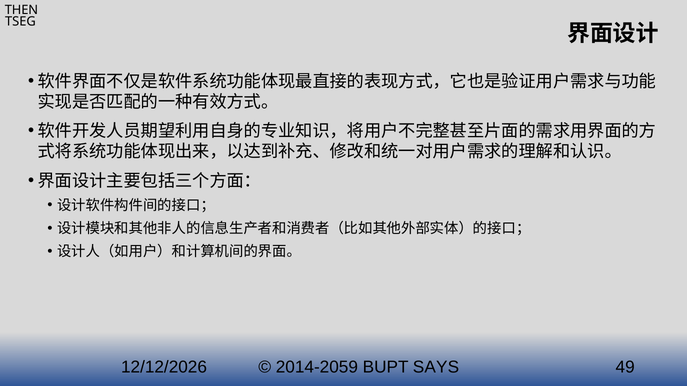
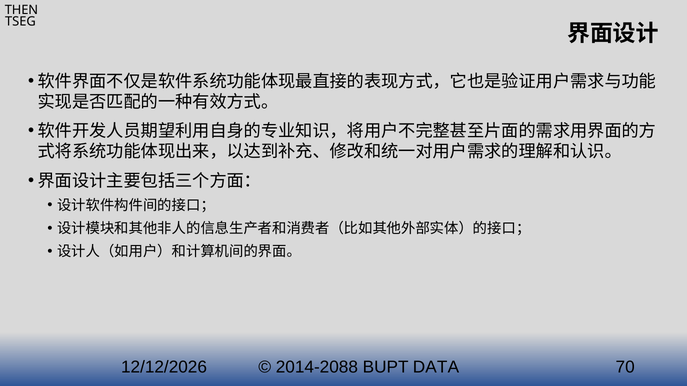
2014-2059: 2014-2059 -> 2014-2088 (317, 367)
SAYS: SAYS -> DATA (436, 367)
49: 49 -> 70 (625, 367)
